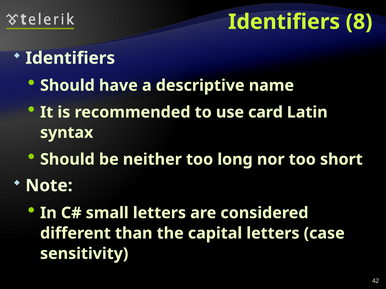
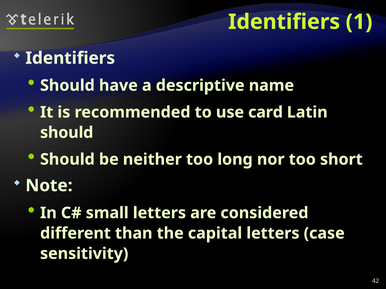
8: 8 -> 1 (359, 22)
syntax: syntax -> should (67, 133)
